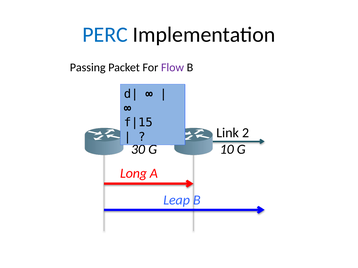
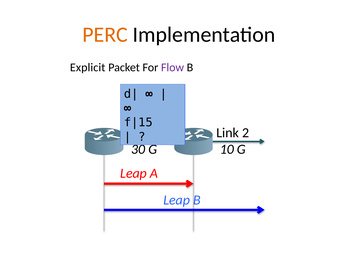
PERC colour: blue -> orange (105, 35)
Passing: Passing -> Explicit (88, 68)
Long: Long -> Leap (134, 174)
